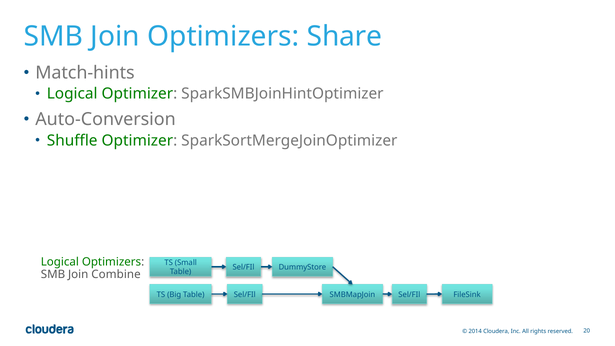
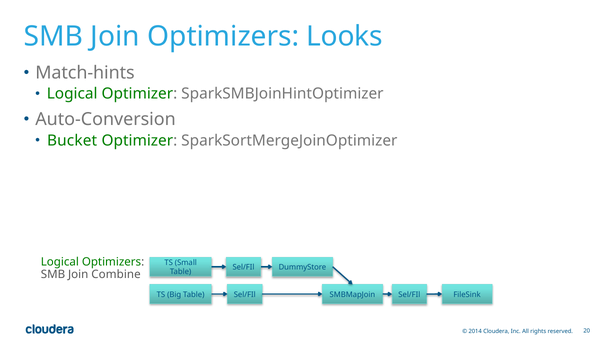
Share: Share -> Looks (345, 37)
Shuffle: Shuffle -> Bucket (72, 141)
